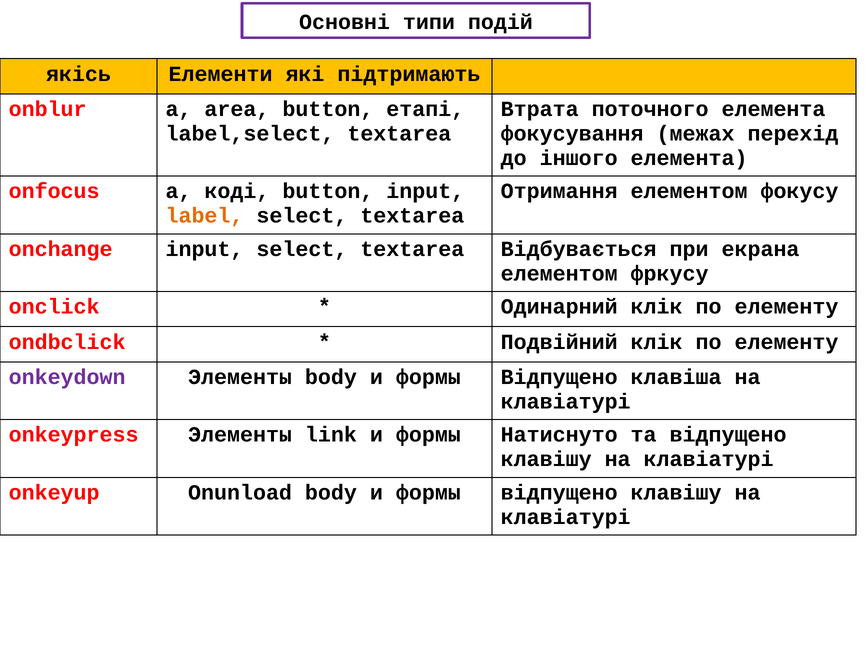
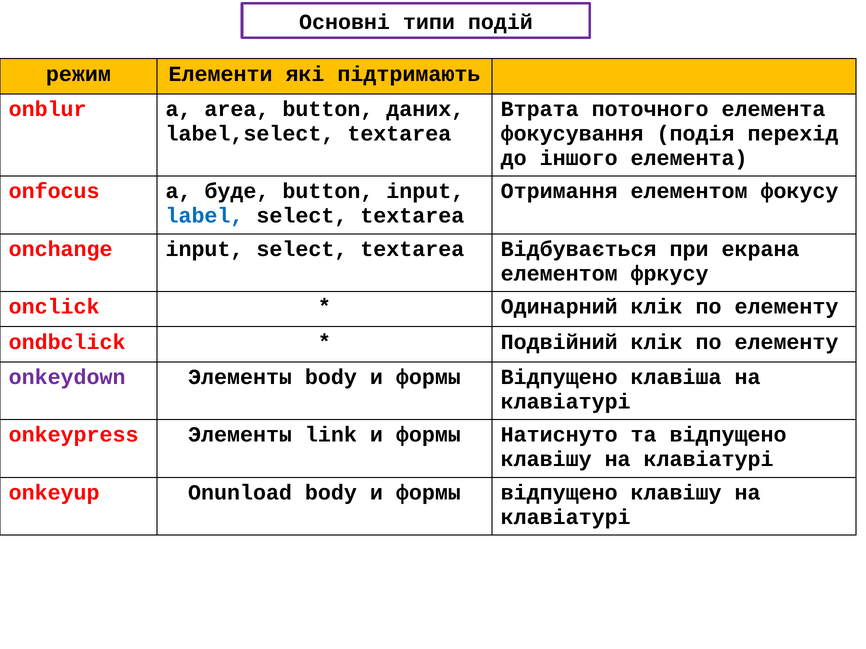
якісь: якісь -> режим (78, 74)
етапі: етапі -> даних (425, 109)
межах: межах -> подія (696, 134)
коді: коді -> буде (237, 191)
label colour: orange -> blue (204, 216)
